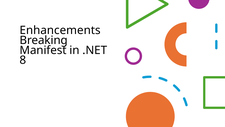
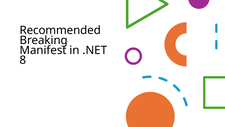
Enhancements: Enhancements -> Recommended (60, 30)
